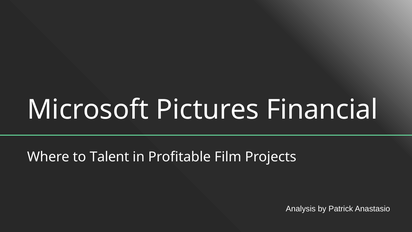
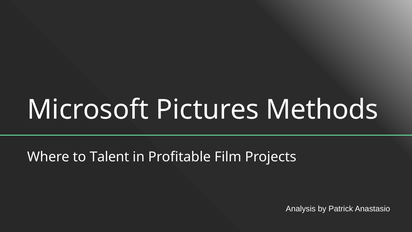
Financial: Financial -> Methods (322, 110)
